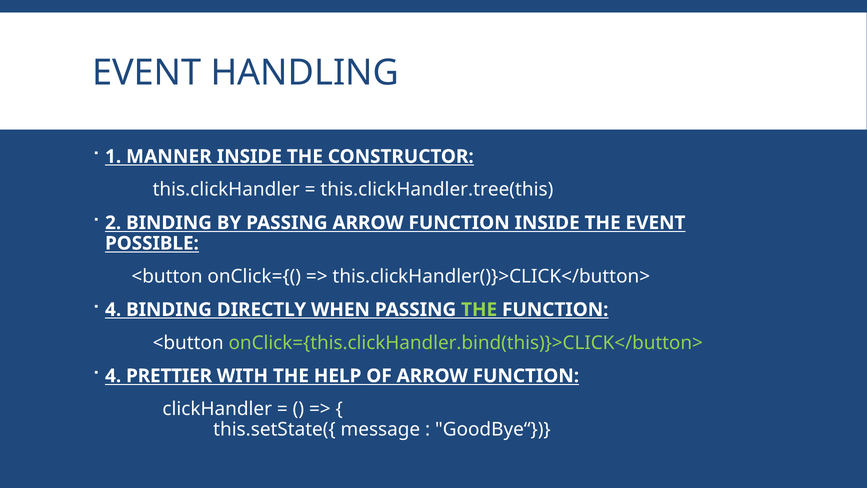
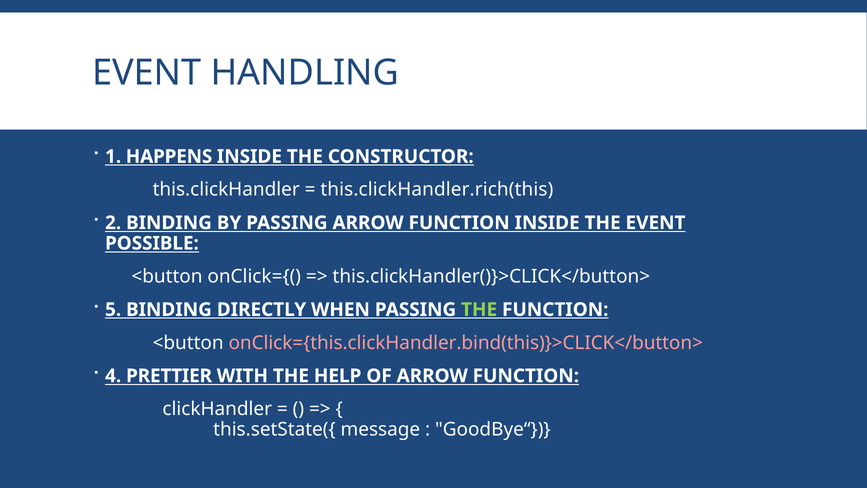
MANNER: MANNER -> HAPPENS (169, 156)
this.clickHandler.tree(this: this.clickHandler.tree(this -> this.clickHandler.rich(this (437, 190)
4: 4 -> 5 (113, 309)
onClick={this.clickHandler.bind(this)}>CLICK</button> colour: light green -> pink (466, 343)
